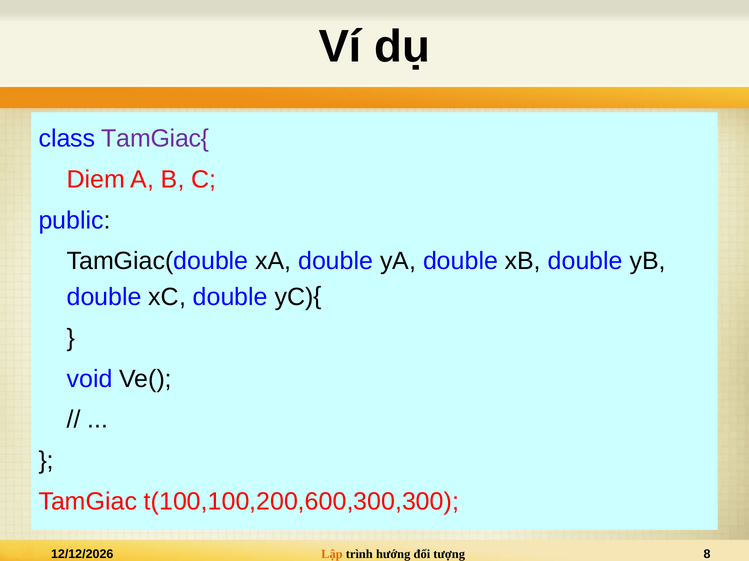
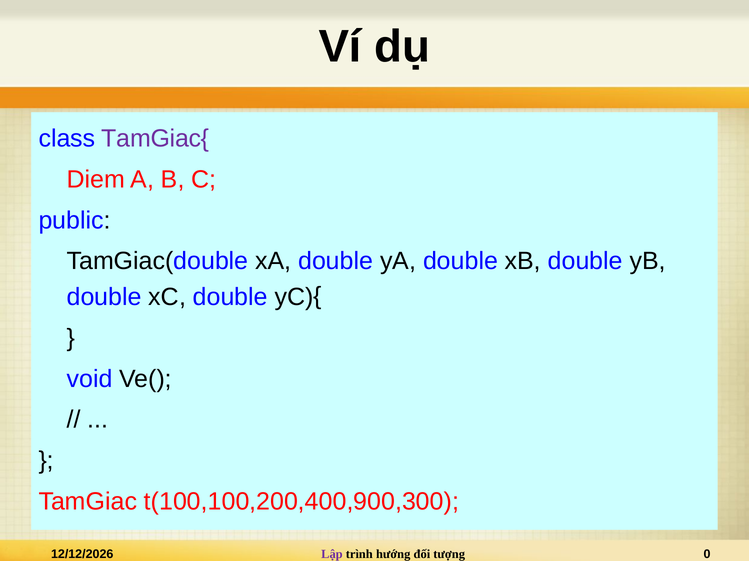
t(100,100,200,600,300,300: t(100,100,200,600,300,300 -> t(100,100,200,400,900,300 (301, 502)
Lập colour: orange -> purple (332, 555)
8: 8 -> 0 (707, 555)
